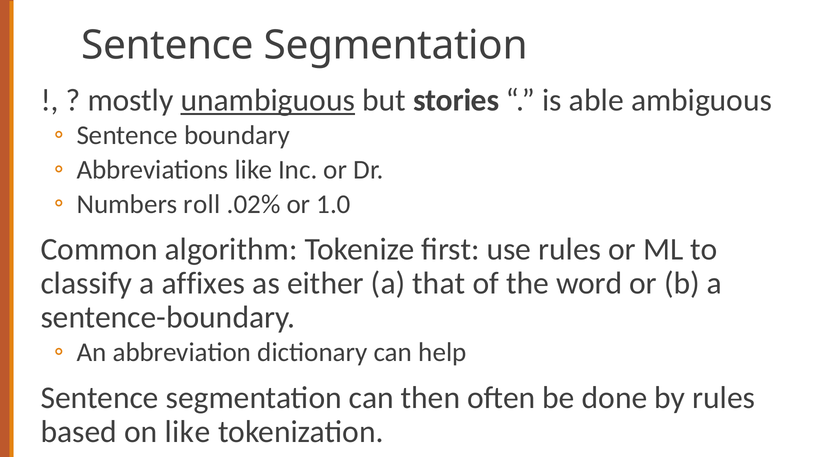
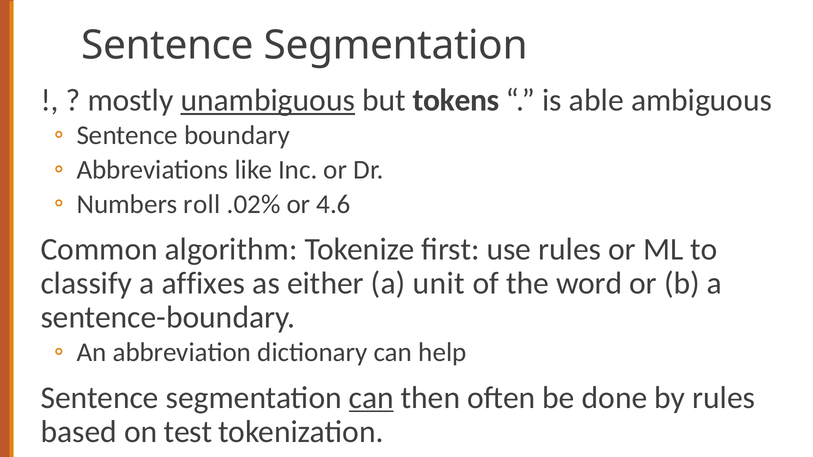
stories: stories -> tokens (456, 101)
1.0: 1.0 -> 4.6 (334, 204)
that: that -> unit (439, 284)
can underline: none -> present (371, 398)
on like: like -> test (188, 432)
